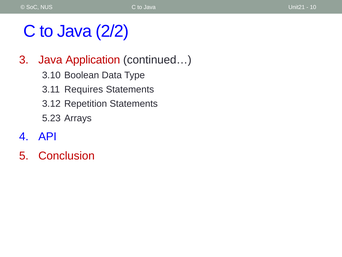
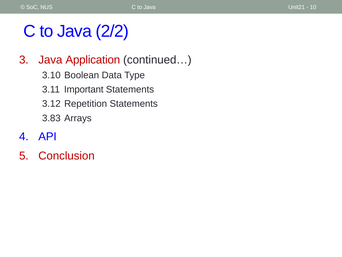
Requires: Requires -> Important (84, 89)
5.23: 5.23 -> 3.83 (51, 118)
